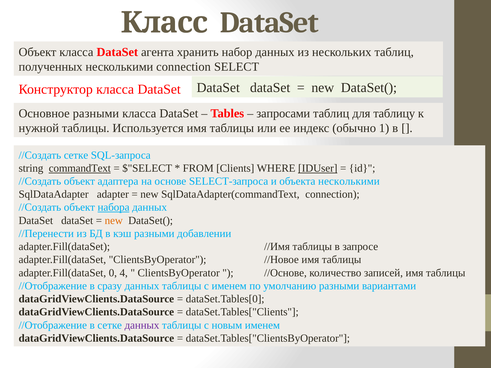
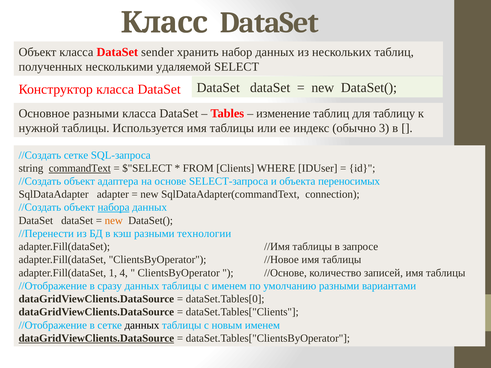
агента: агента -> sender (157, 52)
несколькими connection: connection -> удаляемой (184, 67)
запросами: запросами -> изменение (283, 114)
1: 1 -> 3 (384, 128)
IDUser underline: present -> none (318, 168)
объекта несколькими: несколькими -> переносимых (349, 181)
добавлении: добавлении -> технологии (204, 234)
0: 0 -> 1 (113, 273)
данных colour: purple -> black (142, 325)
dataGridViewClients.DataSource underline: none -> present (96, 338)
